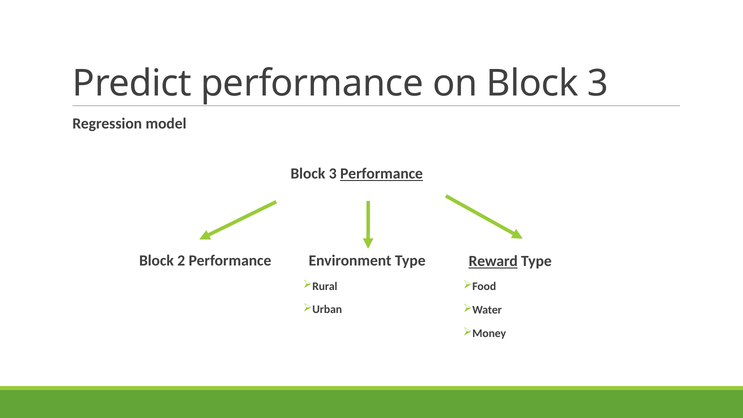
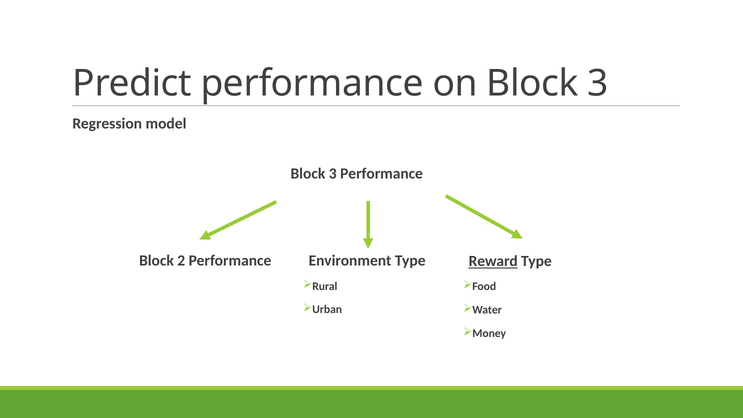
Performance underline: present -> none (382, 174)
